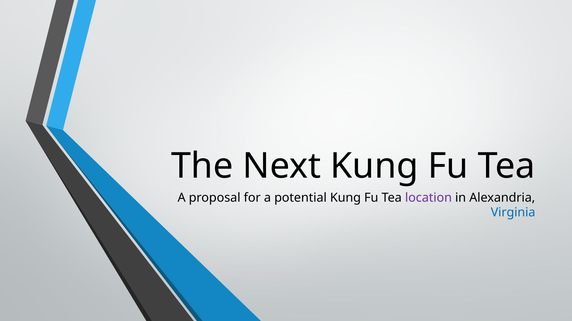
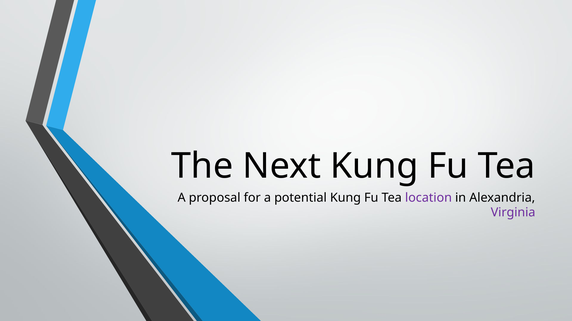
Virginia colour: blue -> purple (513, 213)
